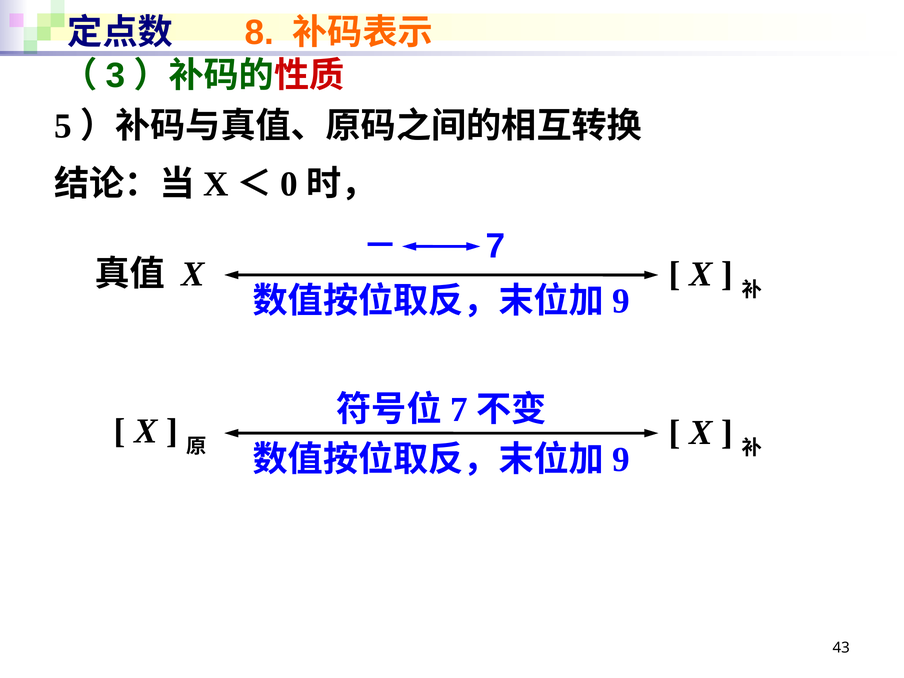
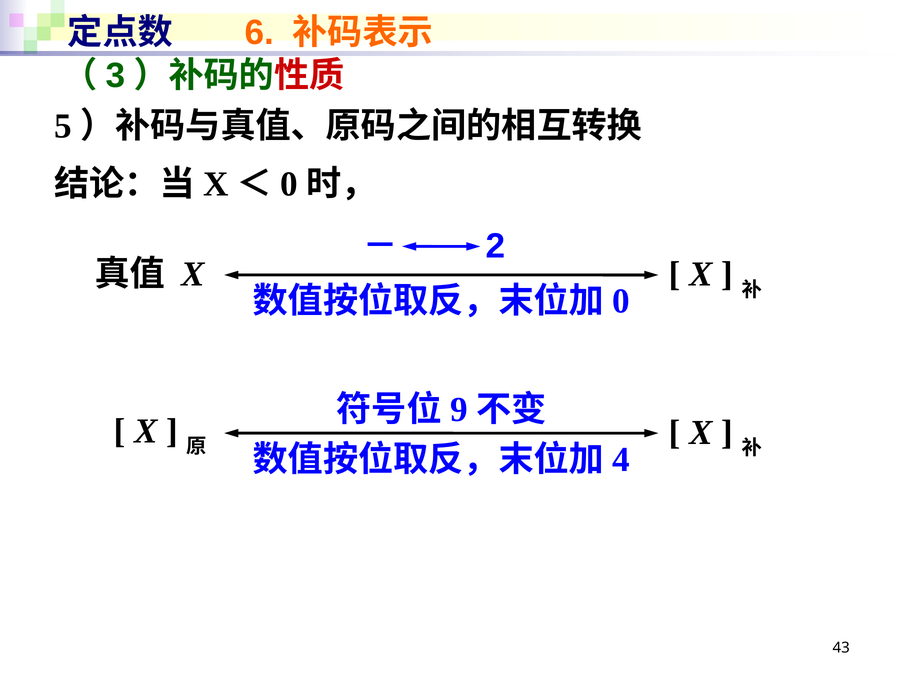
8: 8 -> 6 (260, 33)
7: 7 -> 2 (496, 246)
9: 9 -> 0 (621, 301)
7: 7 -> 9 (459, 410)
9: 9 -> 4 (621, 460)
